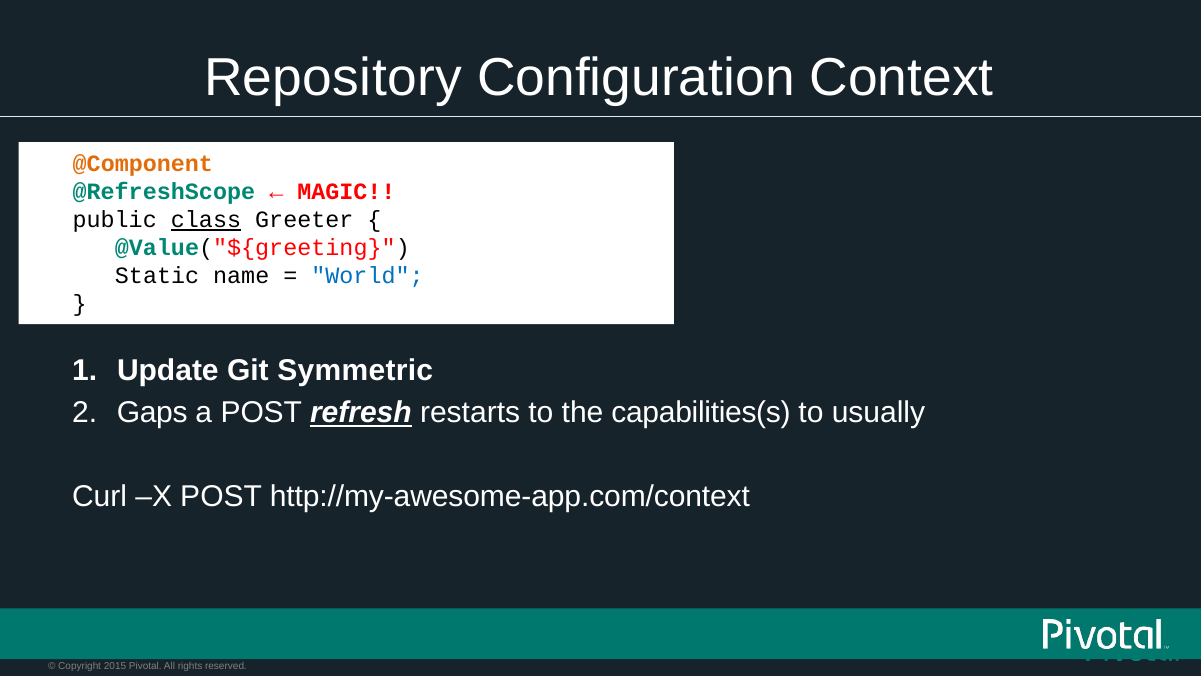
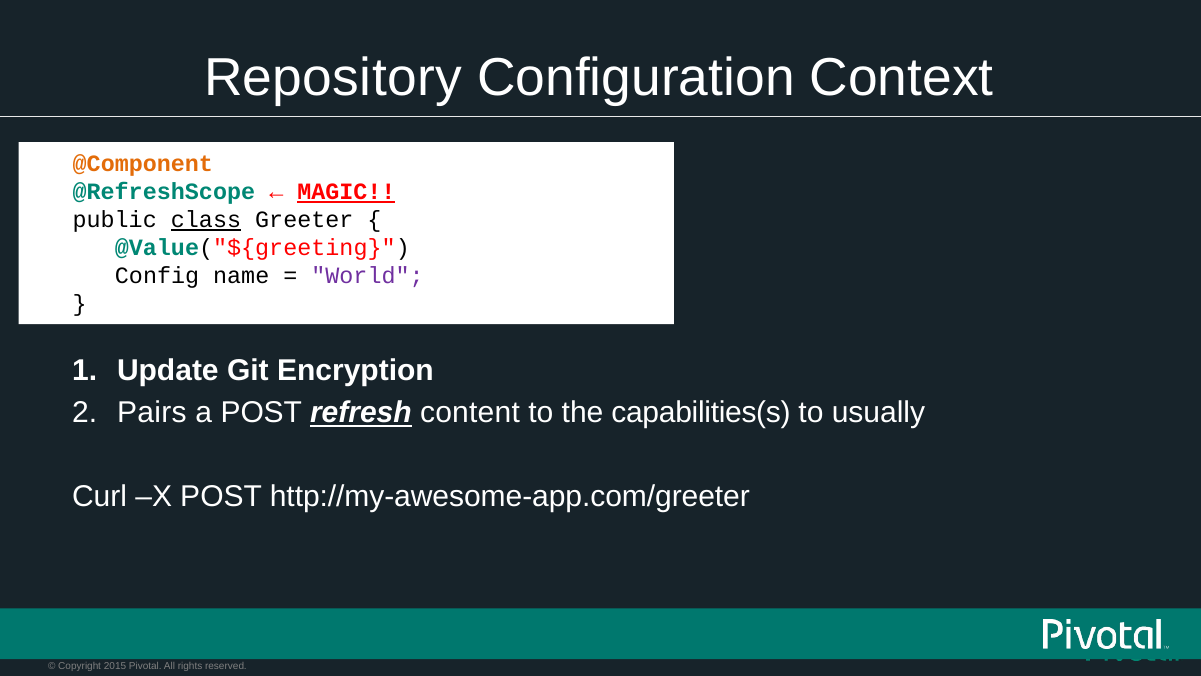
MAGIC underline: none -> present (346, 192)
Static: Static -> Config (157, 276)
World colour: blue -> purple (367, 276)
Symmetric: Symmetric -> Encryption (355, 370)
Gaps: Gaps -> Pairs (152, 412)
restarts: restarts -> content (470, 412)
http://my-awesome-app.com/context: http://my-awesome-app.com/context -> http://my-awesome-app.com/greeter (510, 496)
